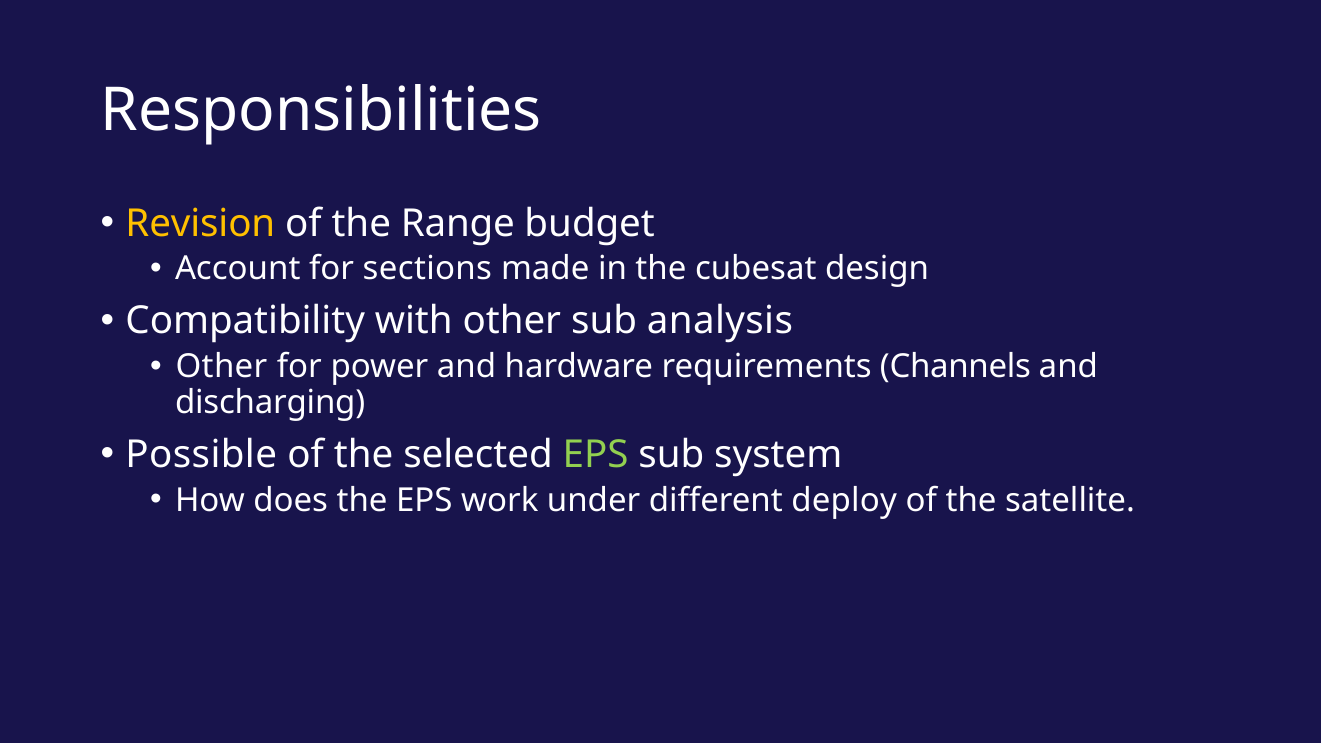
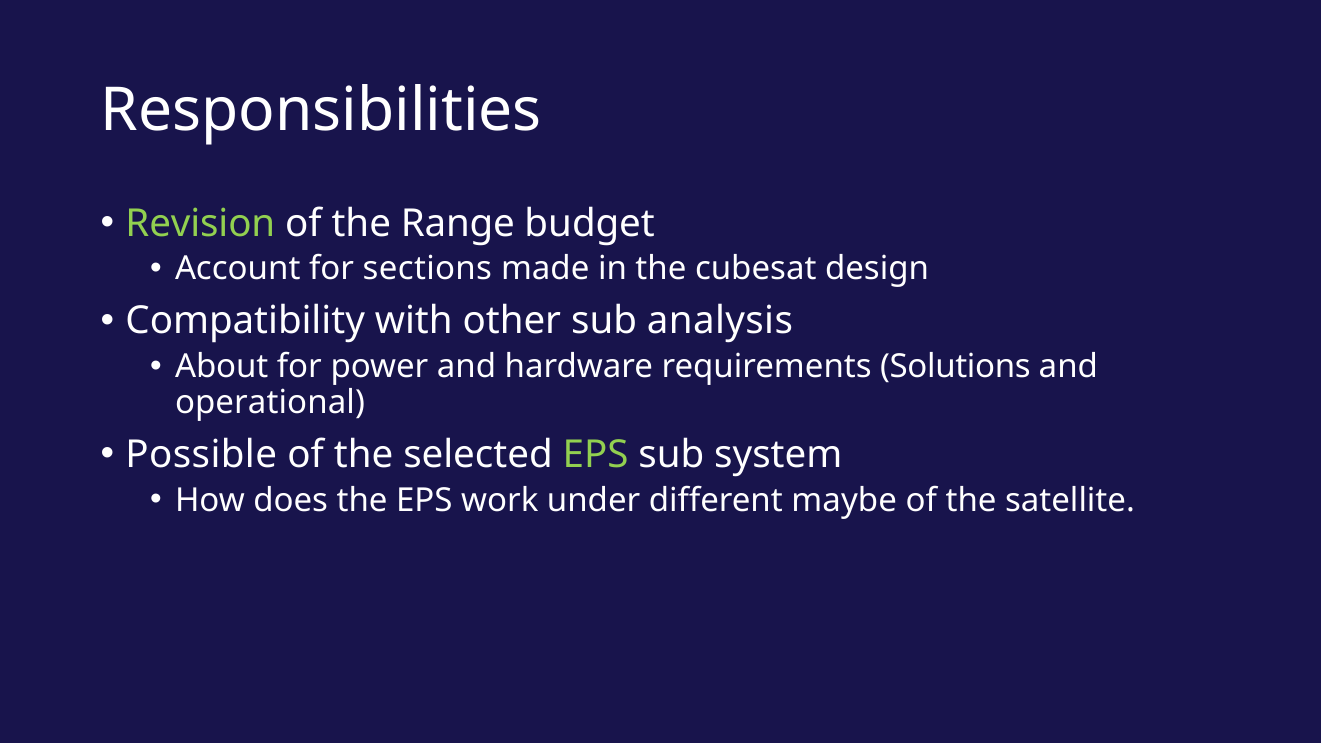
Revision colour: yellow -> light green (200, 223)
Other: Other -> About (222, 367)
Channels: Channels -> Solutions (955, 367)
discharging: discharging -> operational (270, 402)
deploy: deploy -> maybe (844, 500)
